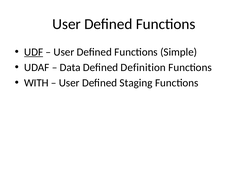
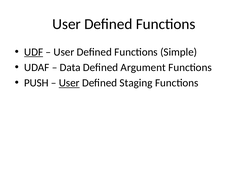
Definition: Definition -> Argument (143, 67)
WITH: WITH -> PUSH (36, 83)
User underline: none -> present (69, 83)
